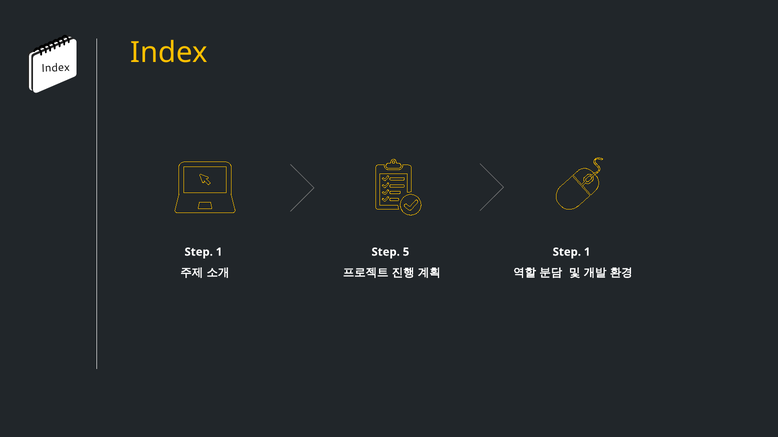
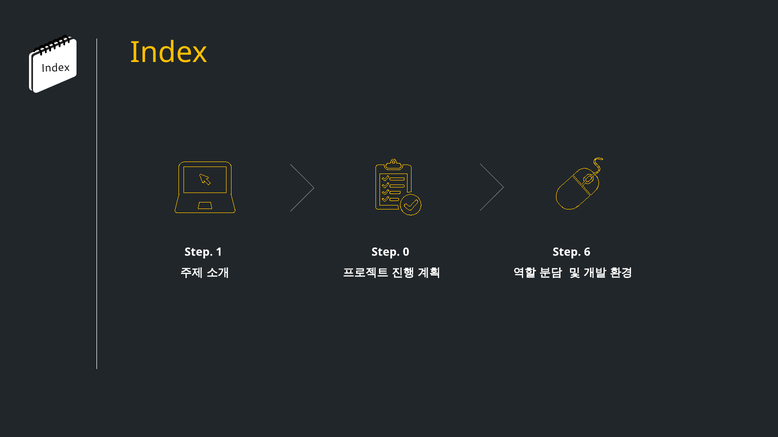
5: 5 -> 0 (406, 252)
1: 1 -> 6 (587, 252)
